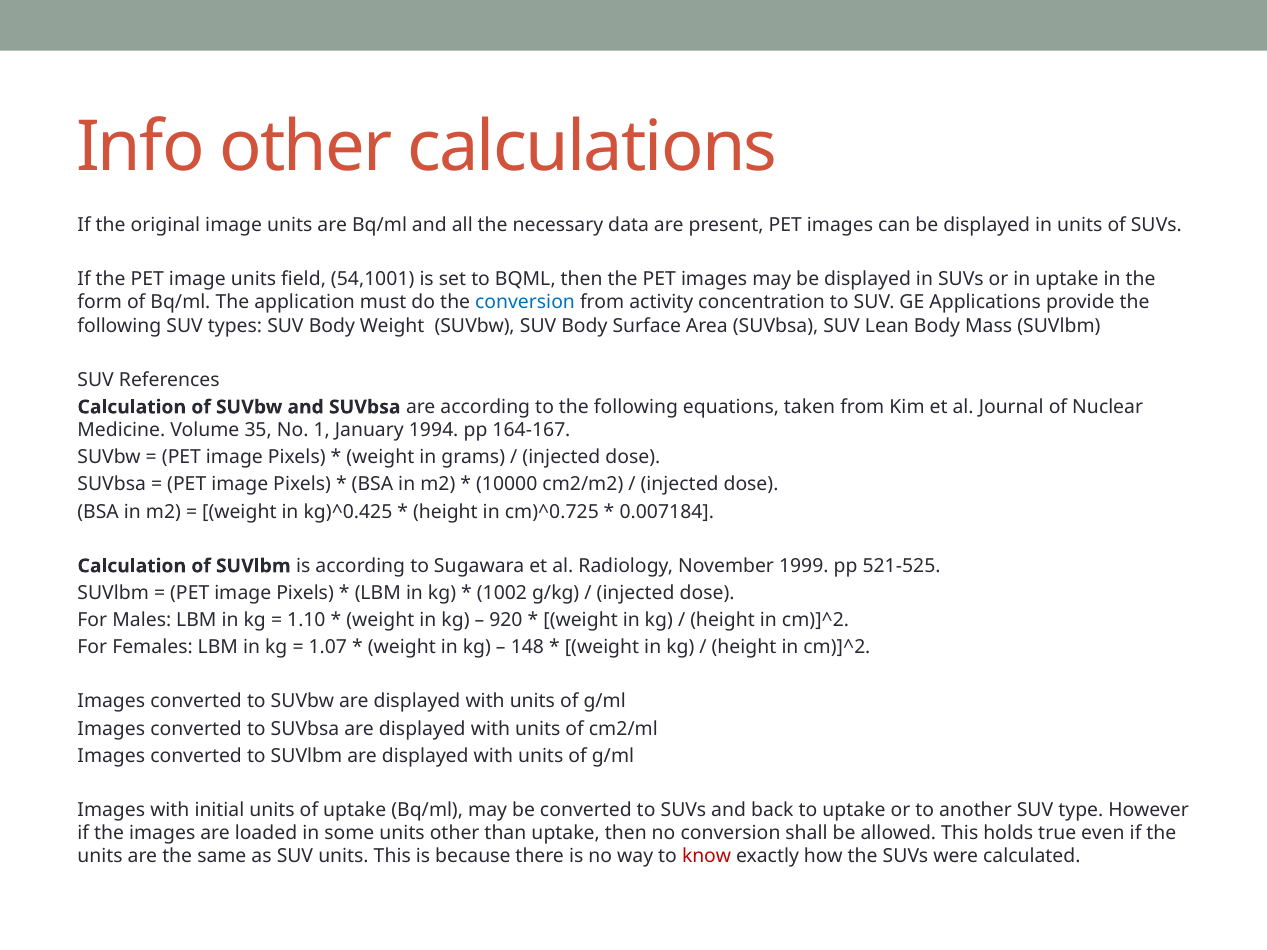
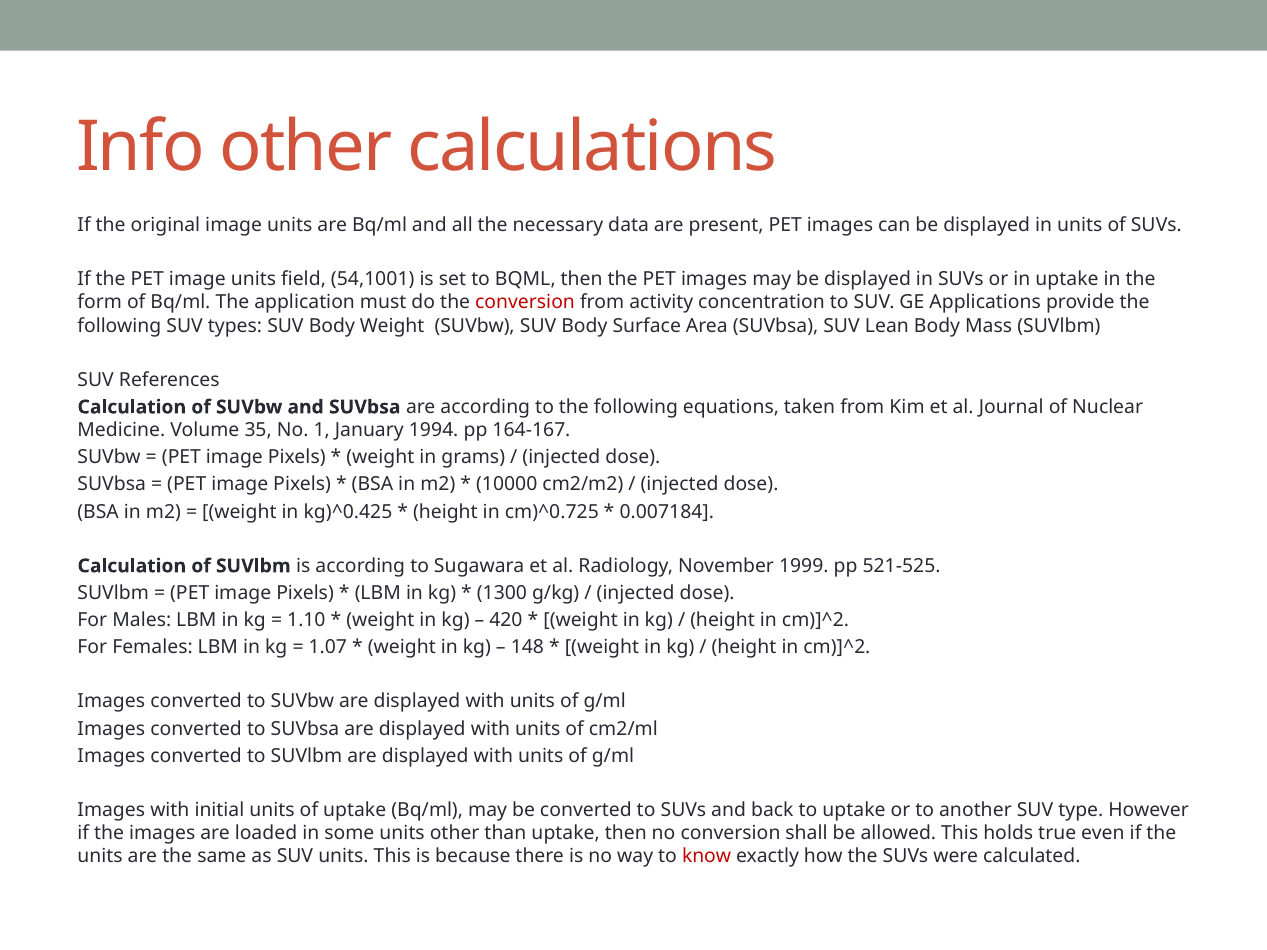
conversion colour: blue -> red (525, 303)
1002: 1002 -> 1300 (502, 593)
920: 920 -> 420 (506, 620)
